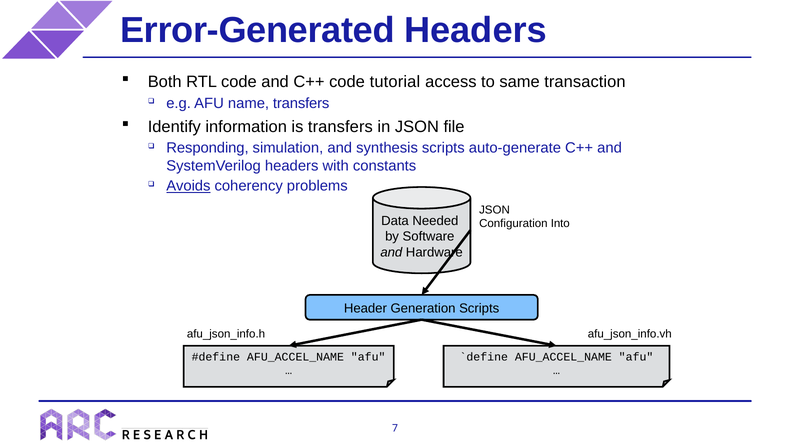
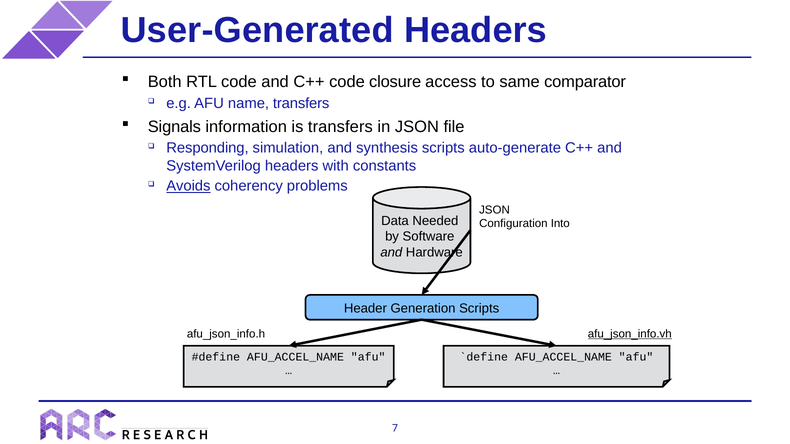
Error-Generated: Error-Generated -> User-Generated (257, 31)
tutorial: tutorial -> closure (395, 82)
transaction: transaction -> comparator (585, 82)
Identify: Identify -> Signals (174, 127)
afu_json_info.vh underline: none -> present (630, 334)
